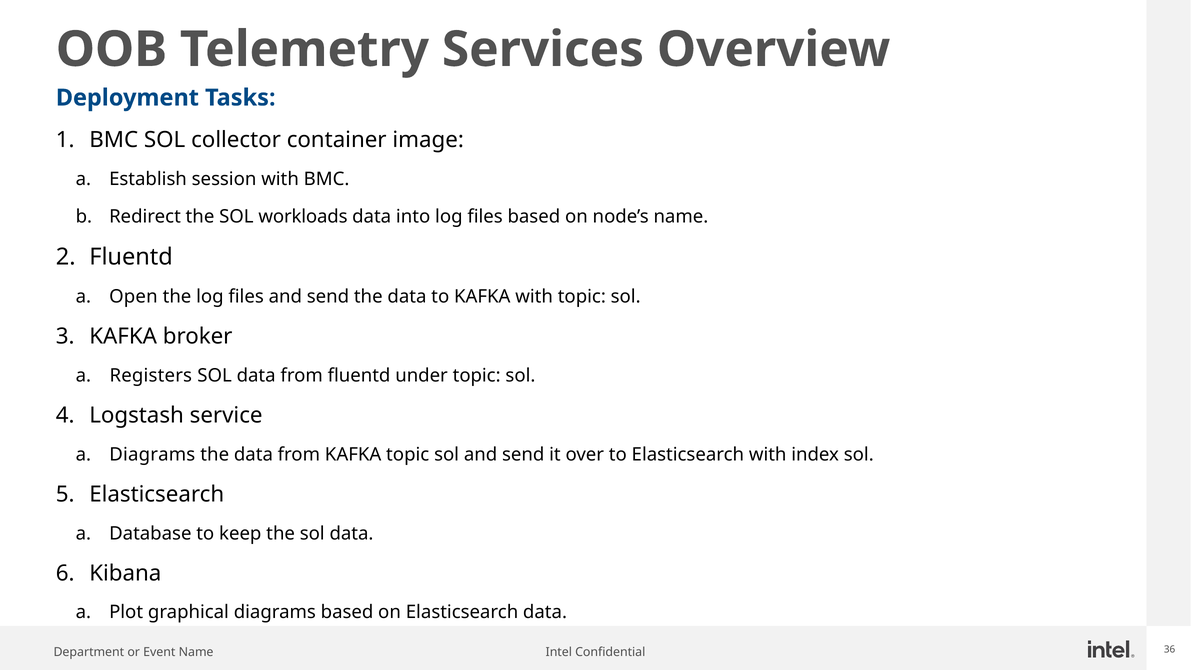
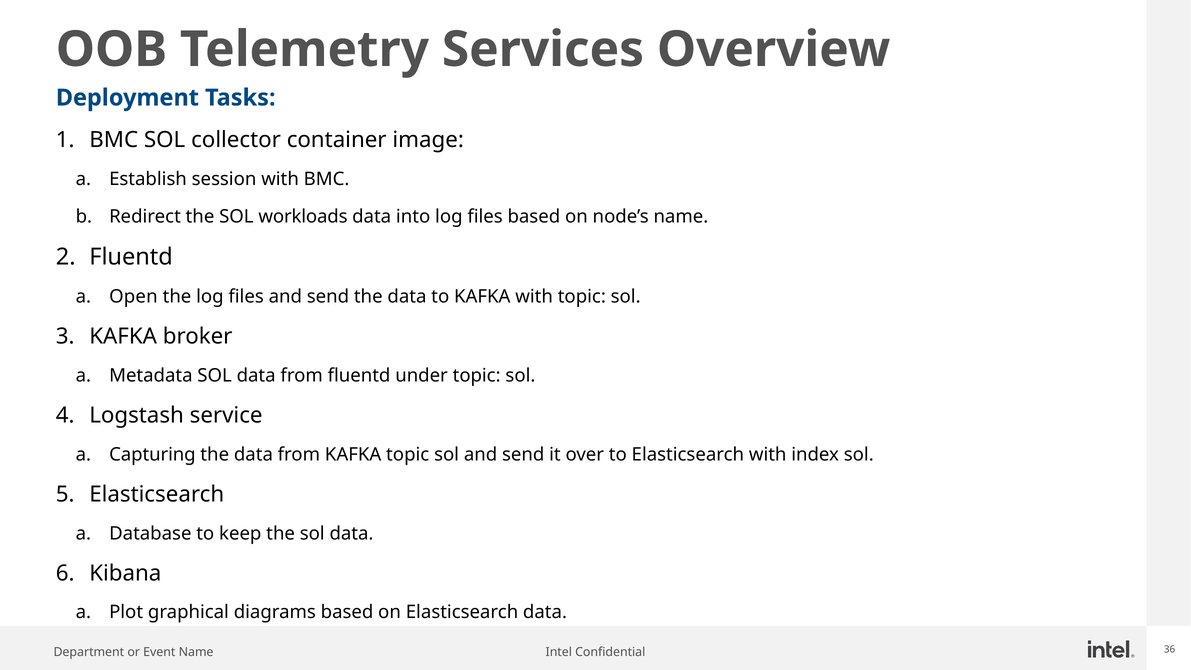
Registers: Registers -> Metadata (151, 376)
Diagrams: Diagrams -> Capturing (152, 455)
